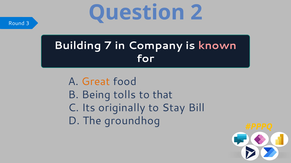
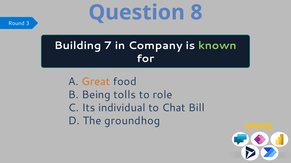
2: 2 -> 8 (196, 13)
known colour: pink -> light green (217, 46)
that: that -> role (163, 95)
originally: originally -> individual (122, 108)
Stay: Stay -> Chat (174, 108)
